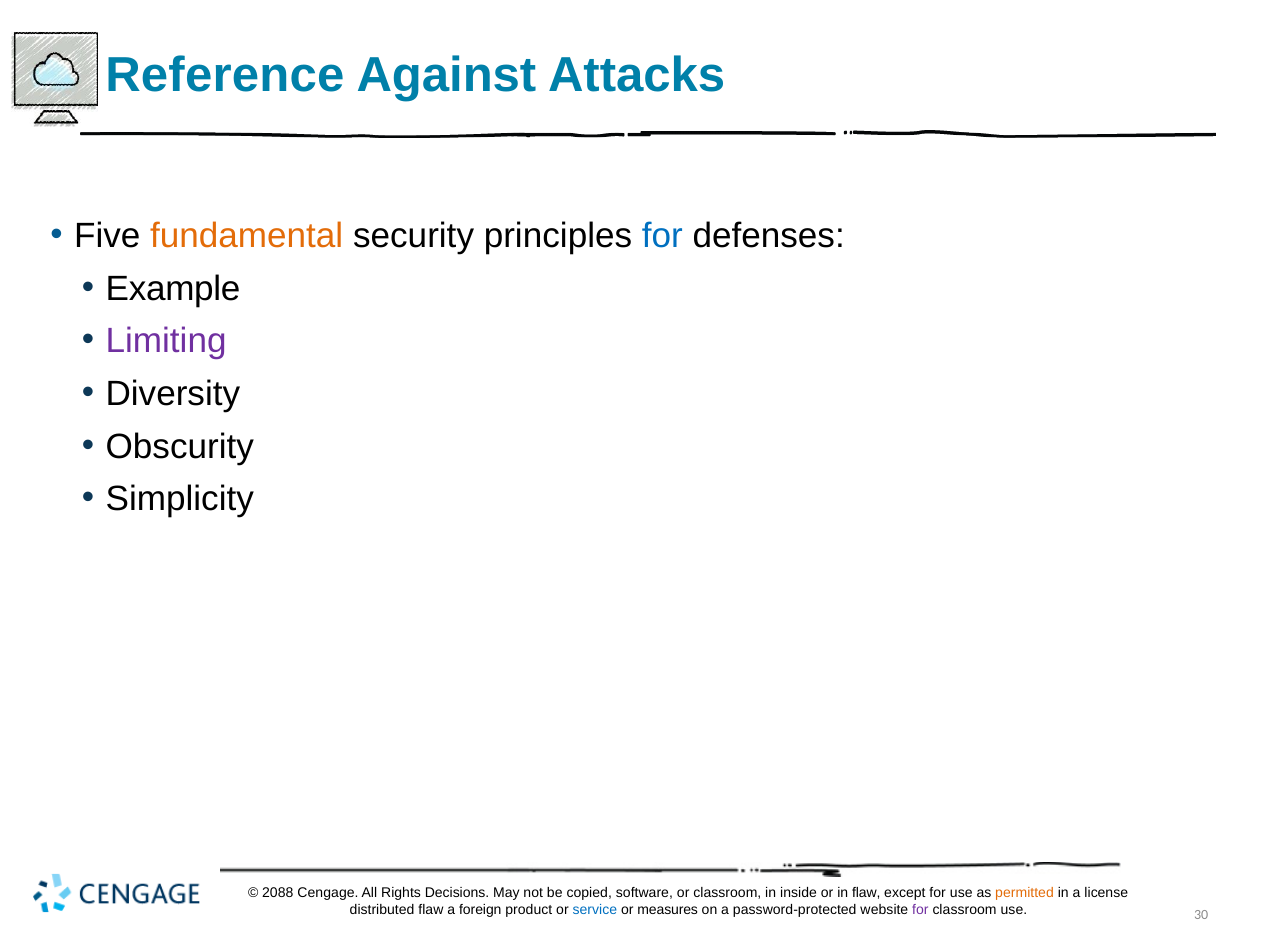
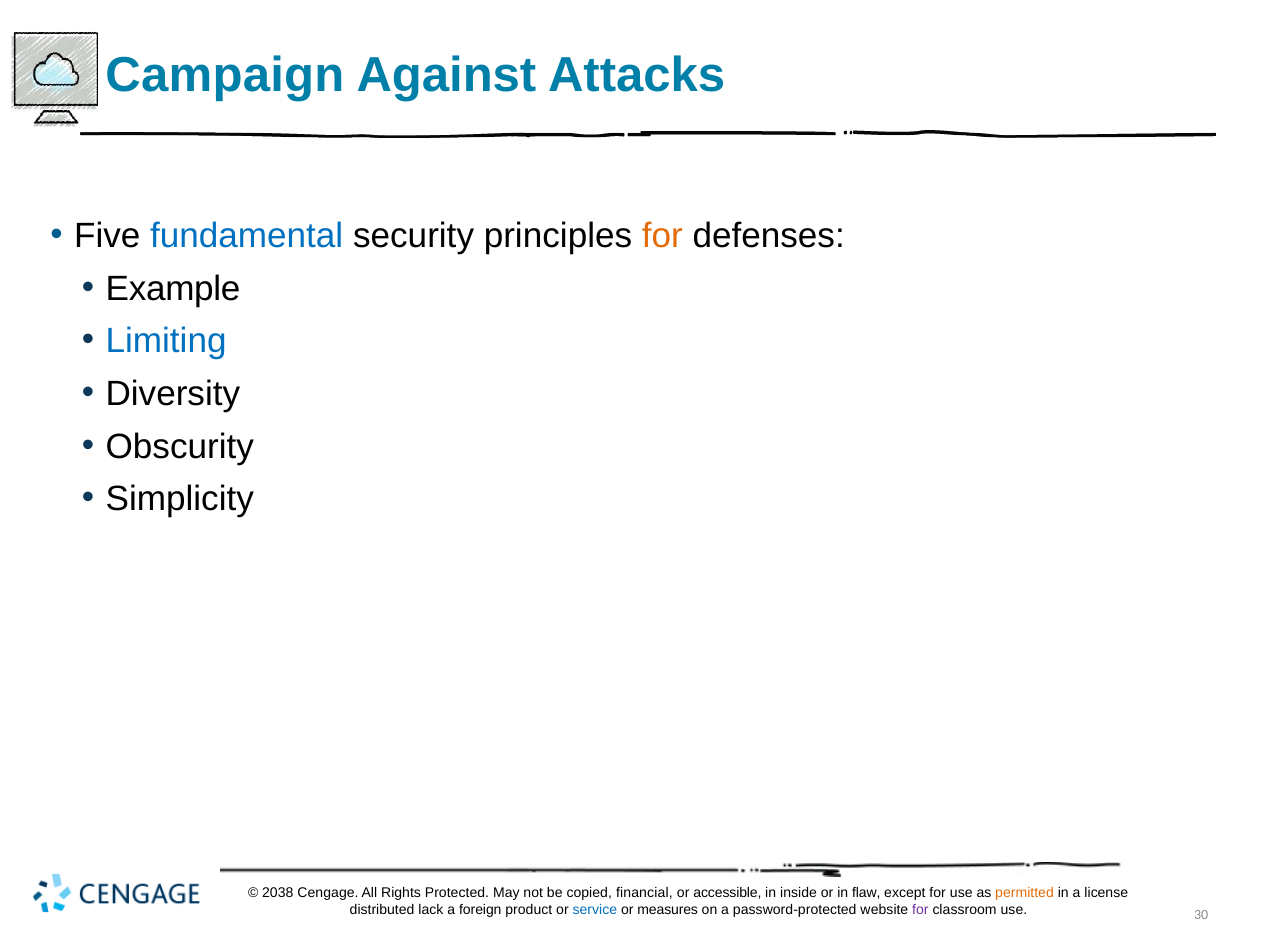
Reference: Reference -> Campaign (225, 75)
fundamental colour: orange -> blue (247, 236)
for colour: blue -> orange (662, 236)
Limiting colour: purple -> blue (166, 341)
2088: 2088 -> 2038 (278, 894)
Decisions: Decisions -> Protected (457, 894)
software: software -> financial (644, 894)
or classroom: classroom -> accessible (727, 894)
distributed flaw: flaw -> lack (431, 910)
